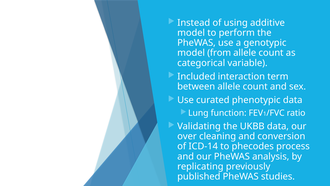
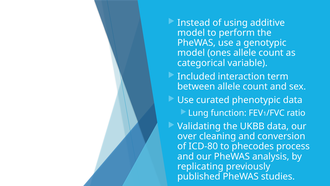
from: from -> ones (219, 53)
ICD-14: ICD-14 -> ICD-80 (203, 146)
